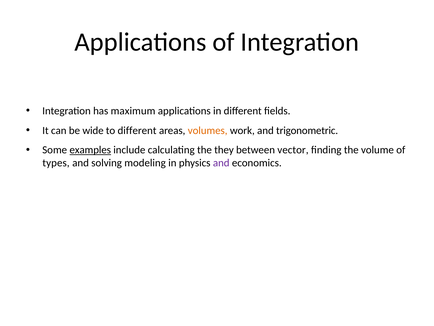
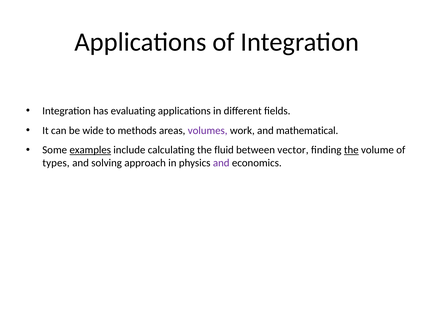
maximum: maximum -> evaluating (133, 111)
to different: different -> methods (137, 130)
volumes colour: orange -> purple (208, 130)
trigonometric: trigonometric -> mathematical (307, 130)
they: they -> fluid (224, 150)
the underline: none -> present (351, 150)
modeling: modeling -> approach (145, 163)
